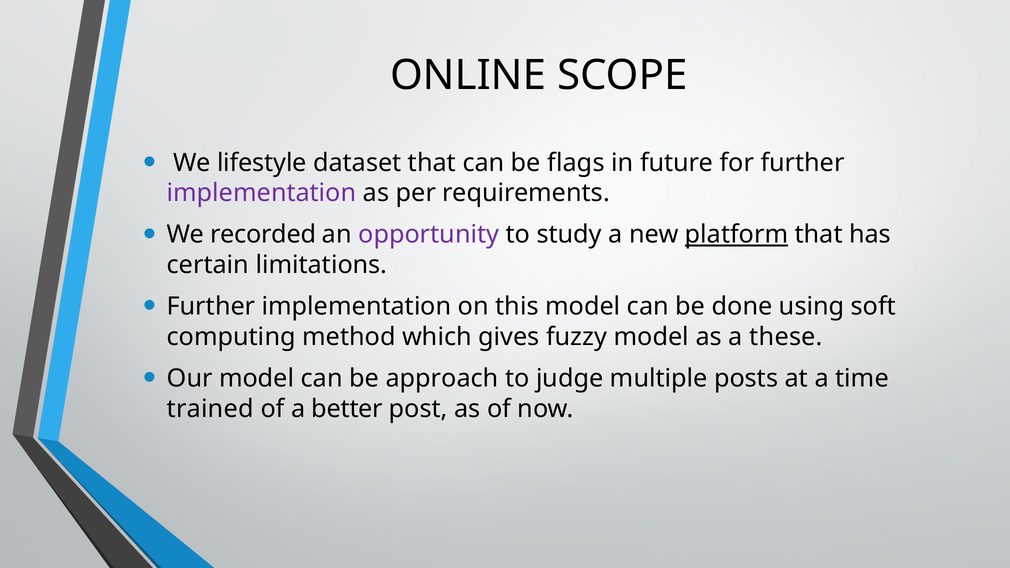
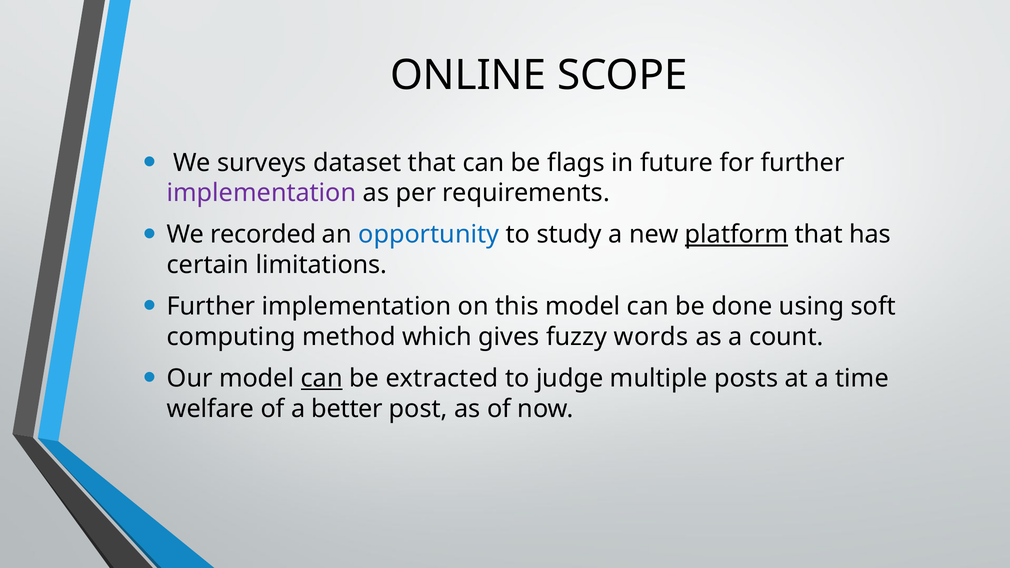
lifestyle: lifestyle -> surveys (262, 163)
opportunity colour: purple -> blue (429, 235)
fuzzy model: model -> words (651, 337)
these: these -> count (786, 337)
can underline: none -> present (322, 379)
approach: approach -> extracted (442, 379)
trained: trained -> welfare (211, 409)
